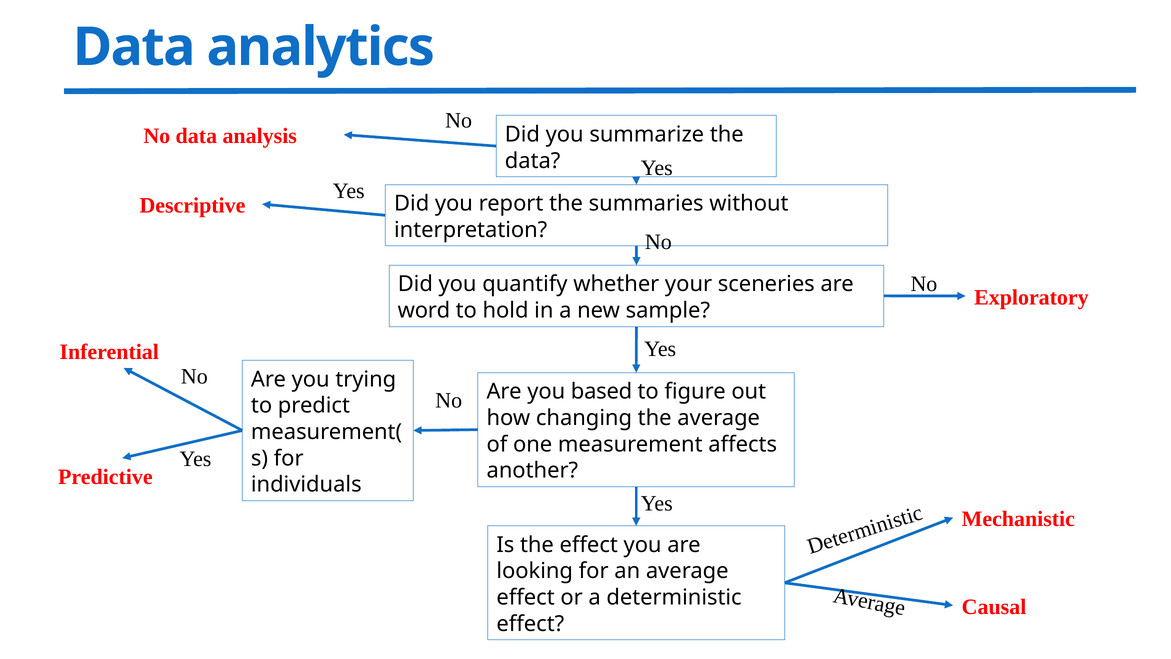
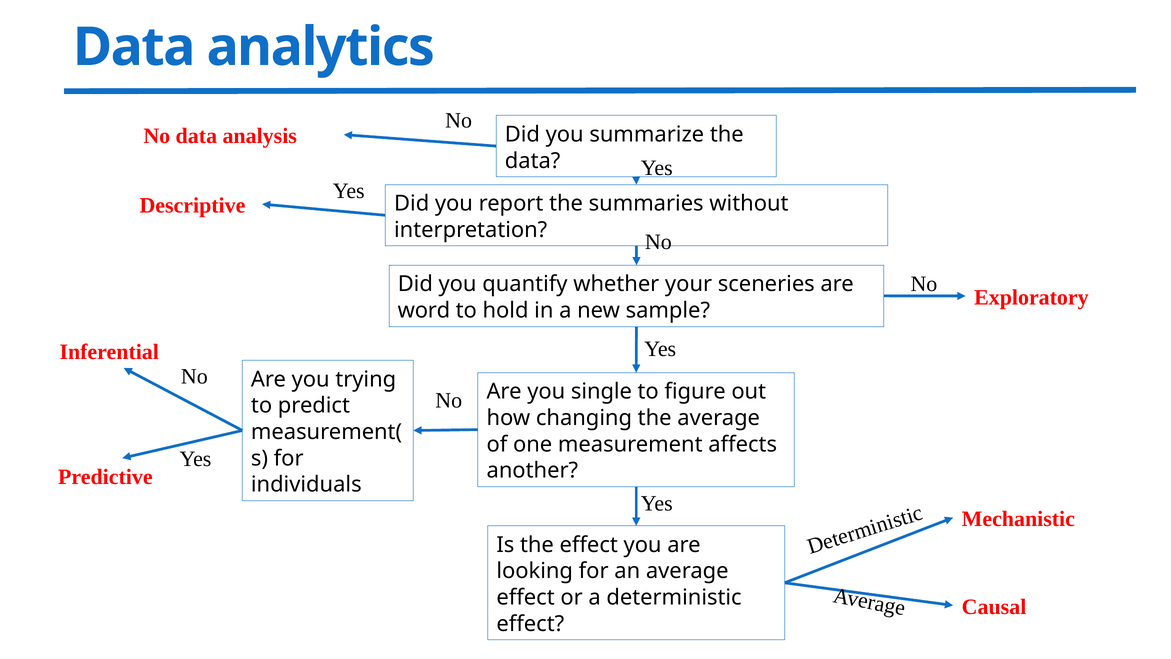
based: based -> single (601, 391)
